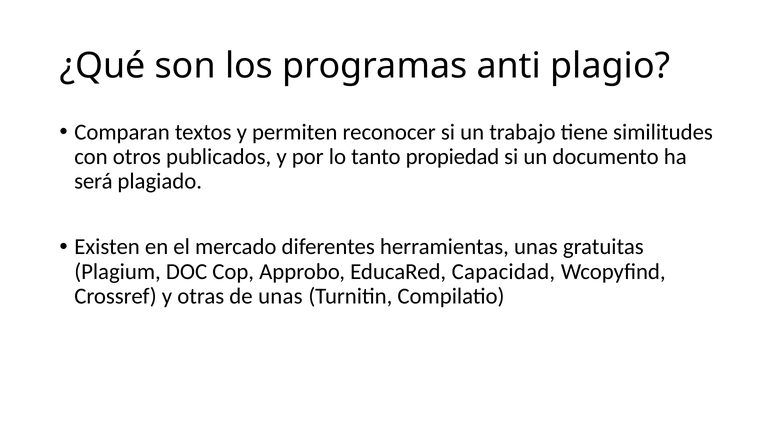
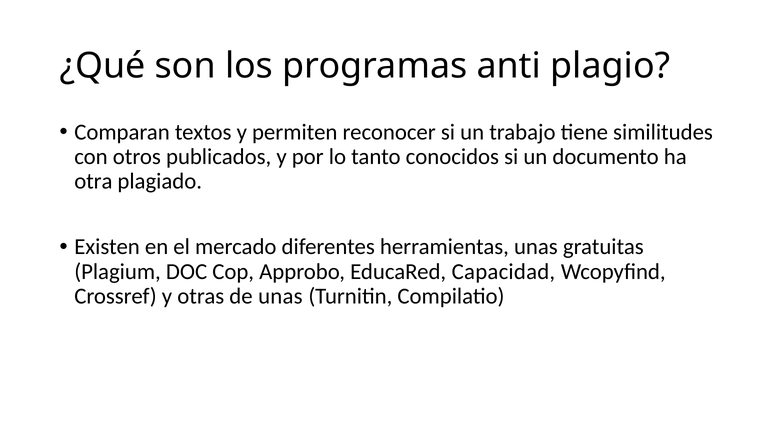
propiedad: propiedad -> conocidos (452, 157)
será: será -> otra (93, 181)
